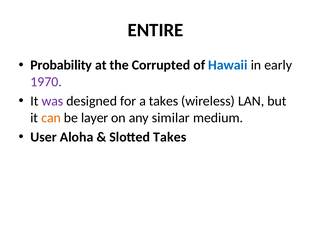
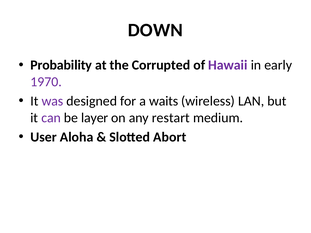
ENTIRE: ENTIRE -> DOWN (155, 30)
Hawaii colour: blue -> purple (228, 65)
a takes: takes -> waits (164, 101)
can colour: orange -> purple (51, 118)
similar: similar -> restart (171, 118)
Slotted Takes: Takes -> Abort (170, 137)
